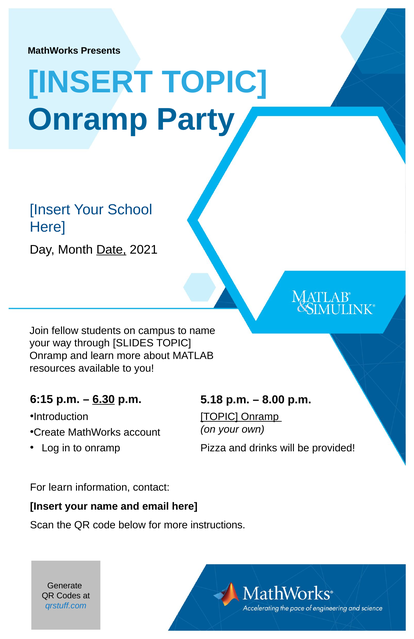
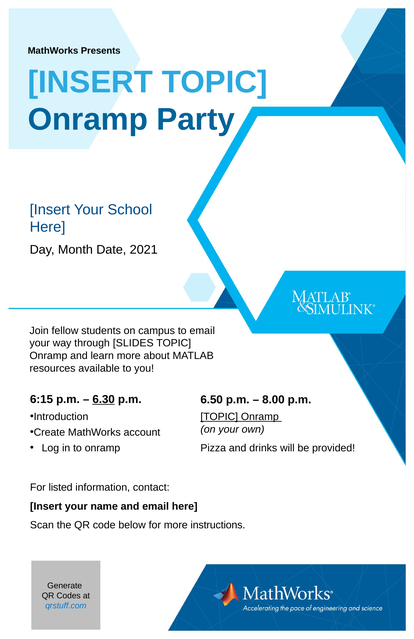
Date underline: present -> none (111, 250)
to name: name -> email (202, 331)
5.18: 5.18 -> 6.50 (212, 400)
For learn: learn -> listed (61, 488)
